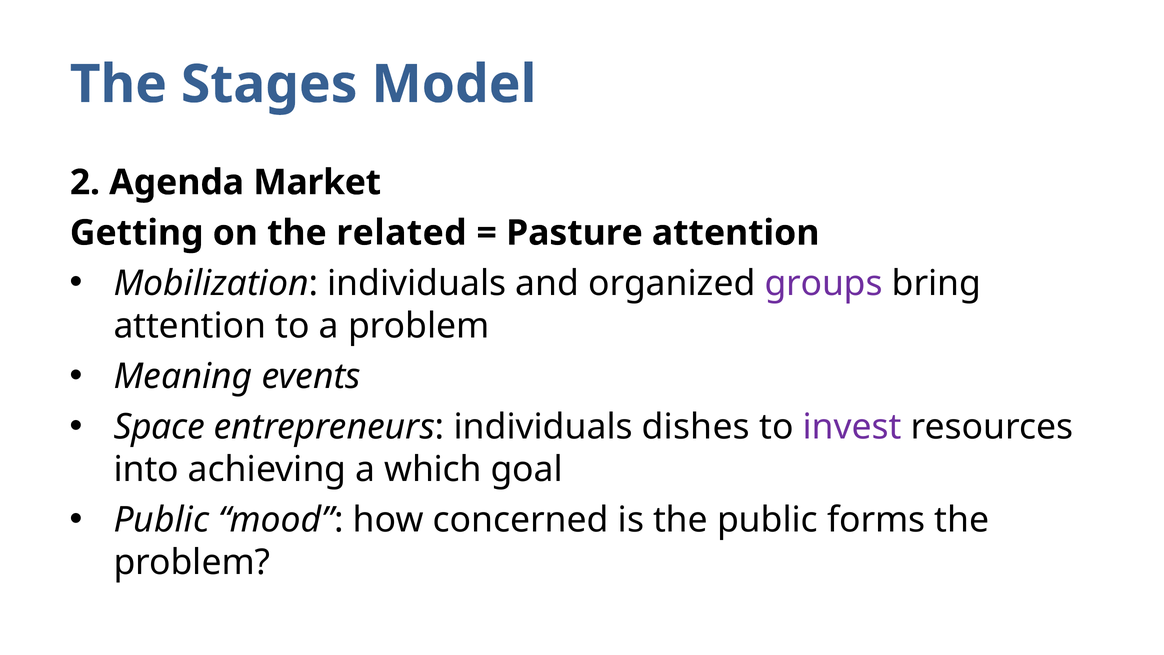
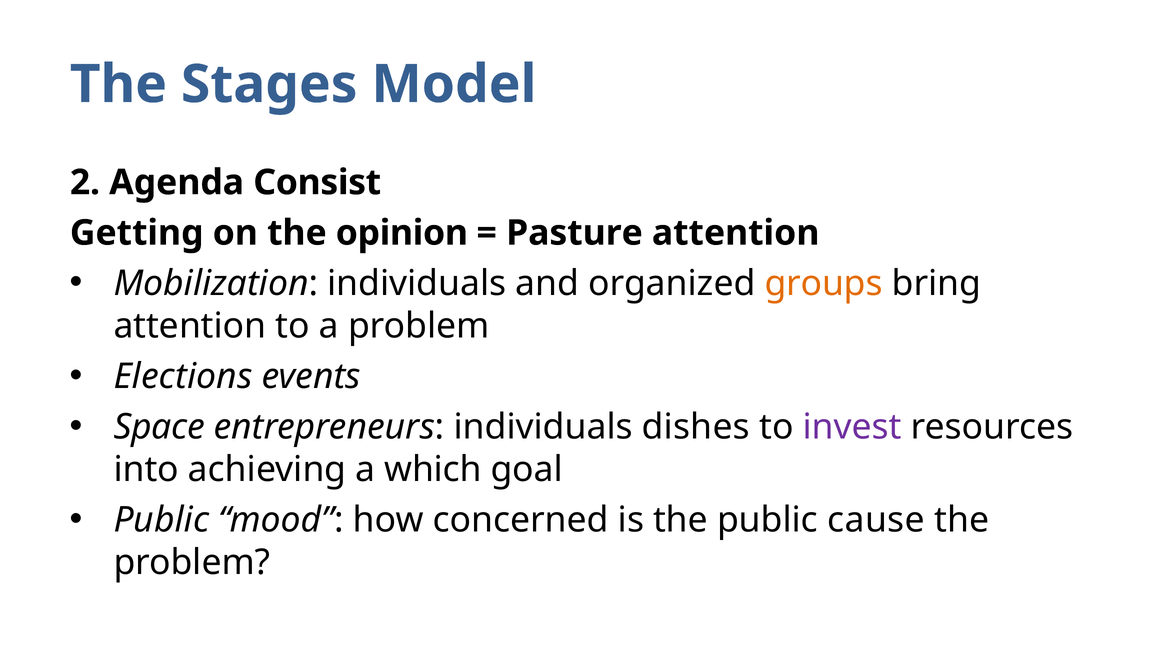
Market: Market -> Consist (317, 182)
related: related -> opinion (402, 233)
groups colour: purple -> orange (824, 283)
Meaning: Meaning -> Elections (183, 376)
forms: forms -> cause (876, 520)
